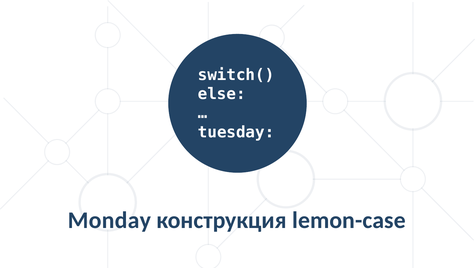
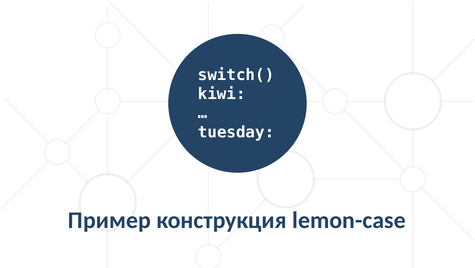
else: else -> kiwi (222, 94)
Monday: Monday -> Пример (110, 220)
